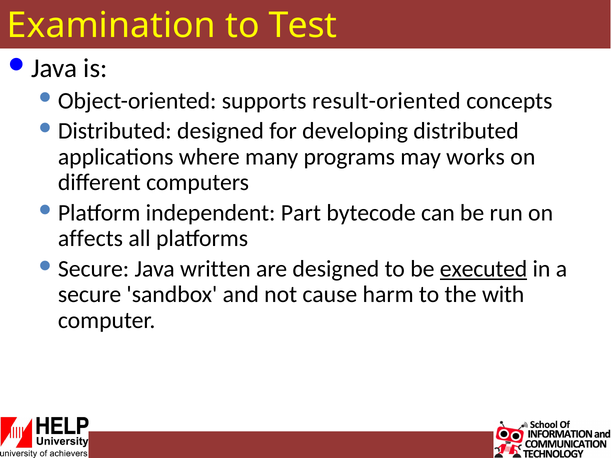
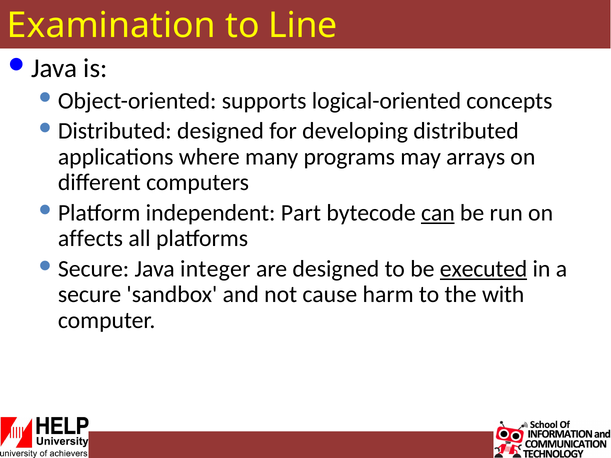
Test: Test -> Line (303, 25)
result-oriented: result-oriented -> logical-oriented (387, 101)
works: works -> arrays (476, 157)
can underline: none -> present (438, 213)
written: written -> integer (215, 269)
